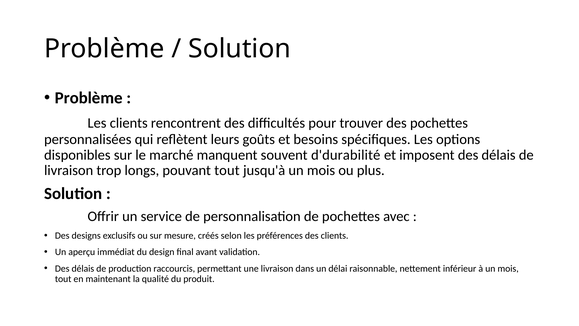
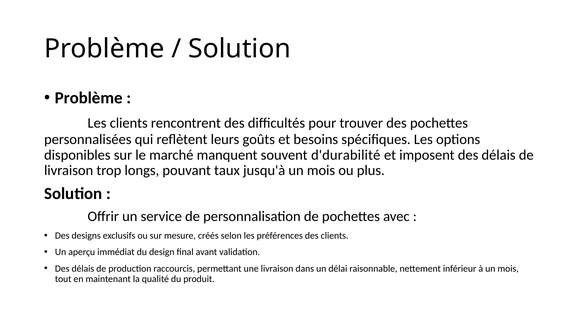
pouvant tout: tout -> taux (227, 170)
